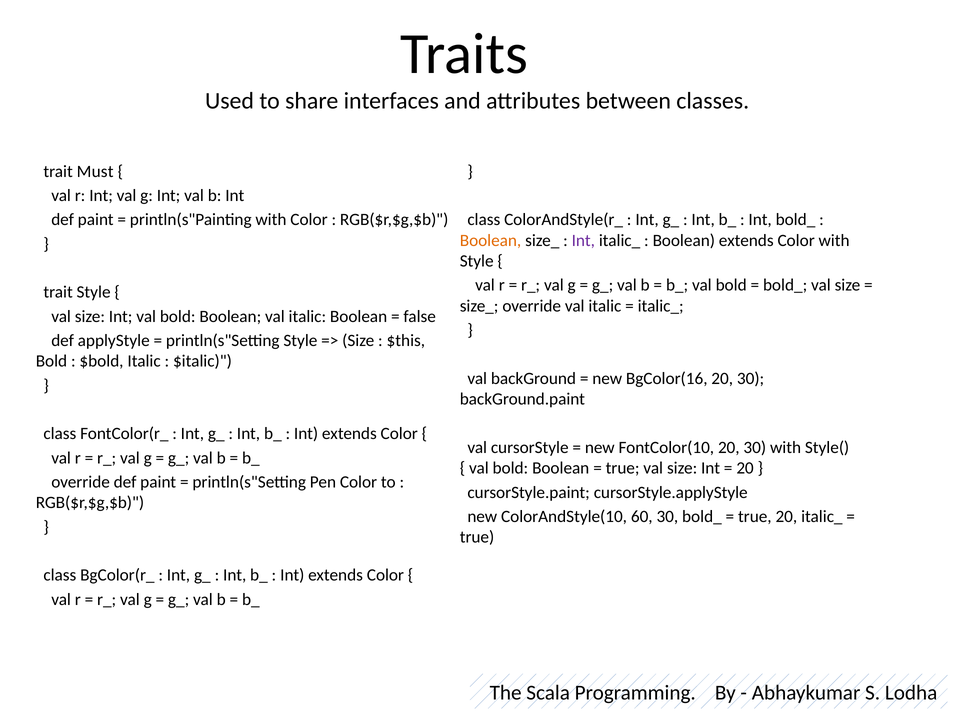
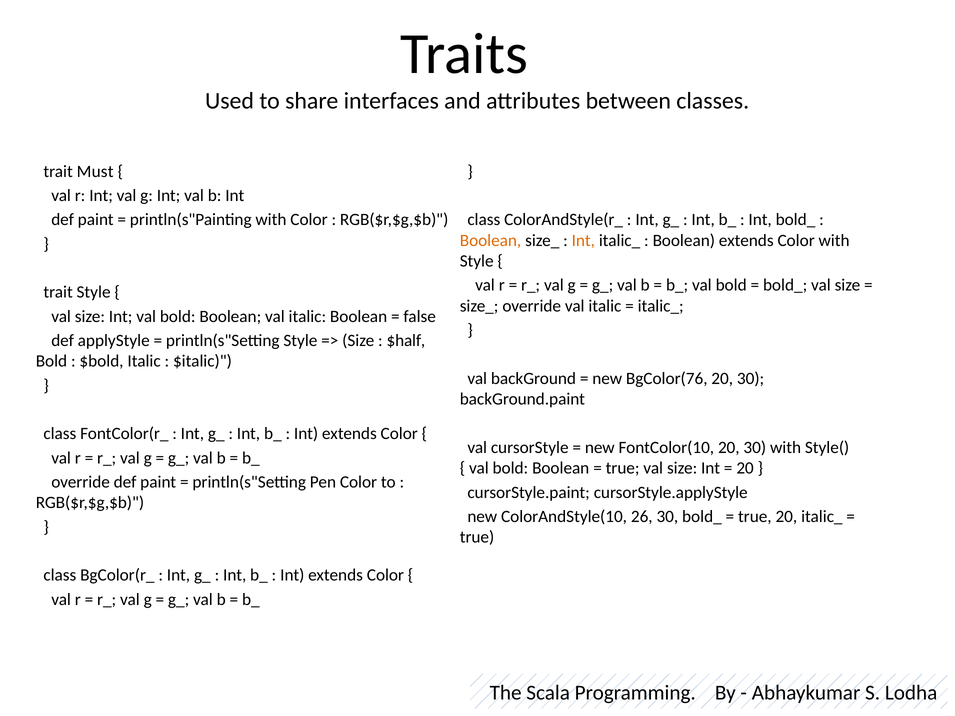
Int colour: purple -> orange (583, 240)
$this: $this -> $half (406, 341)
BgColor(16: BgColor(16 -> BgColor(76 (667, 379)
60: 60 -> 26 (642, 517)
